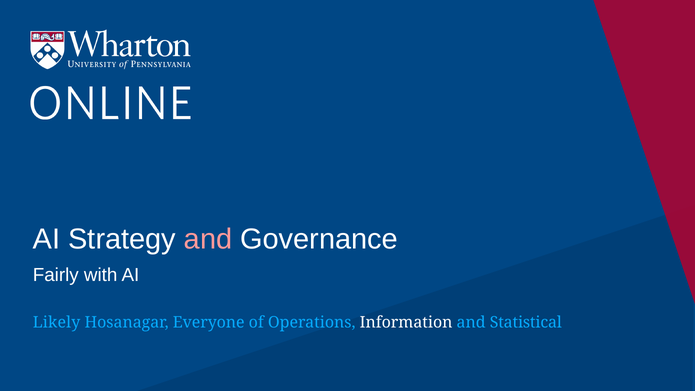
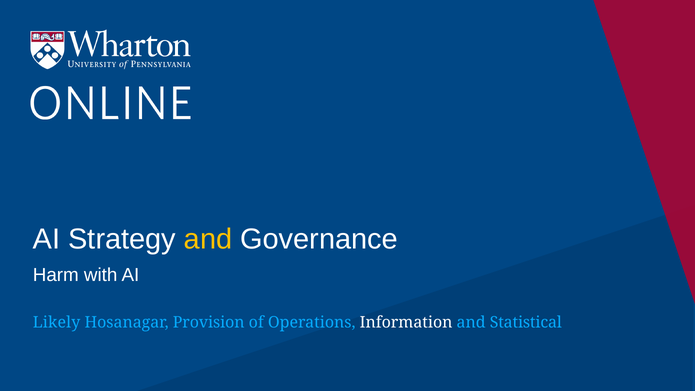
and colour: pink -> yellow (208, 239)
Fairly: Fairly -> Harm (56, 275)
Everyone: Everyone -> Provision (209, 322)
